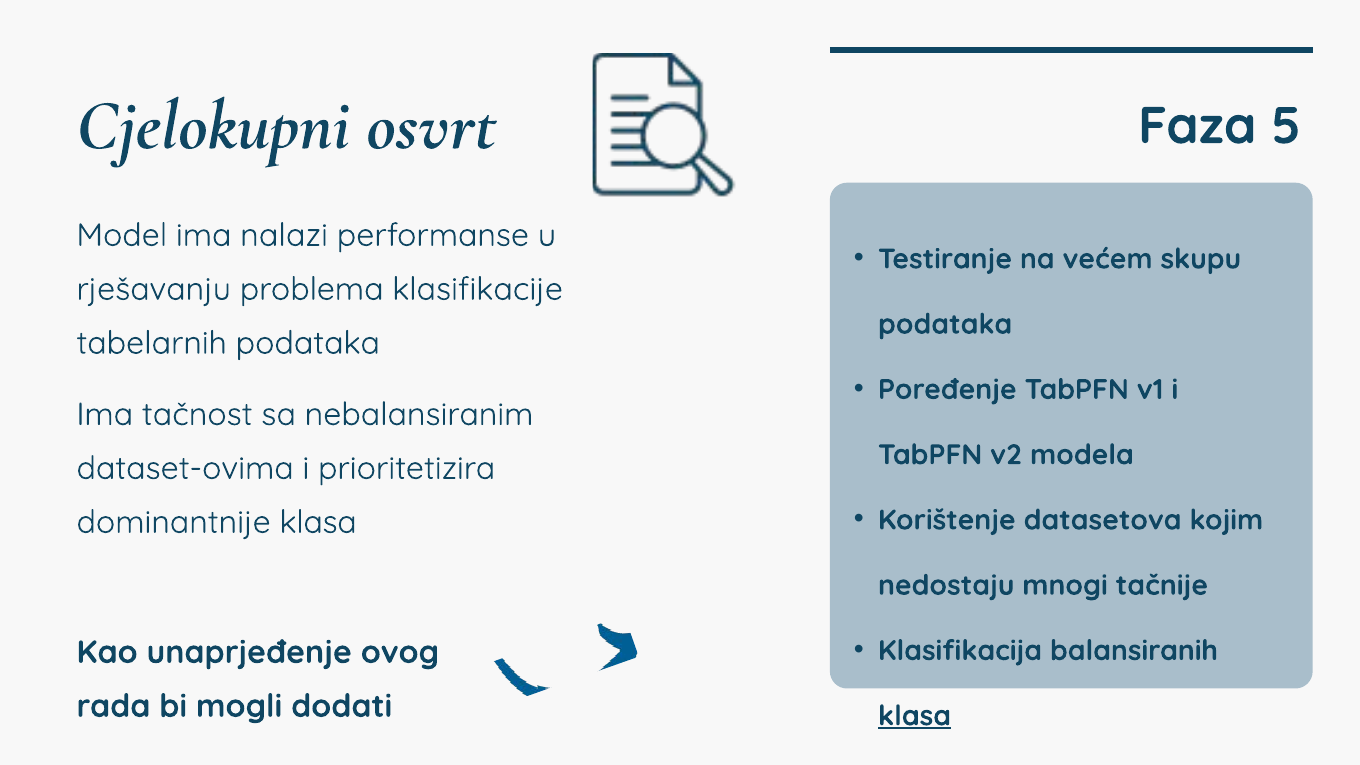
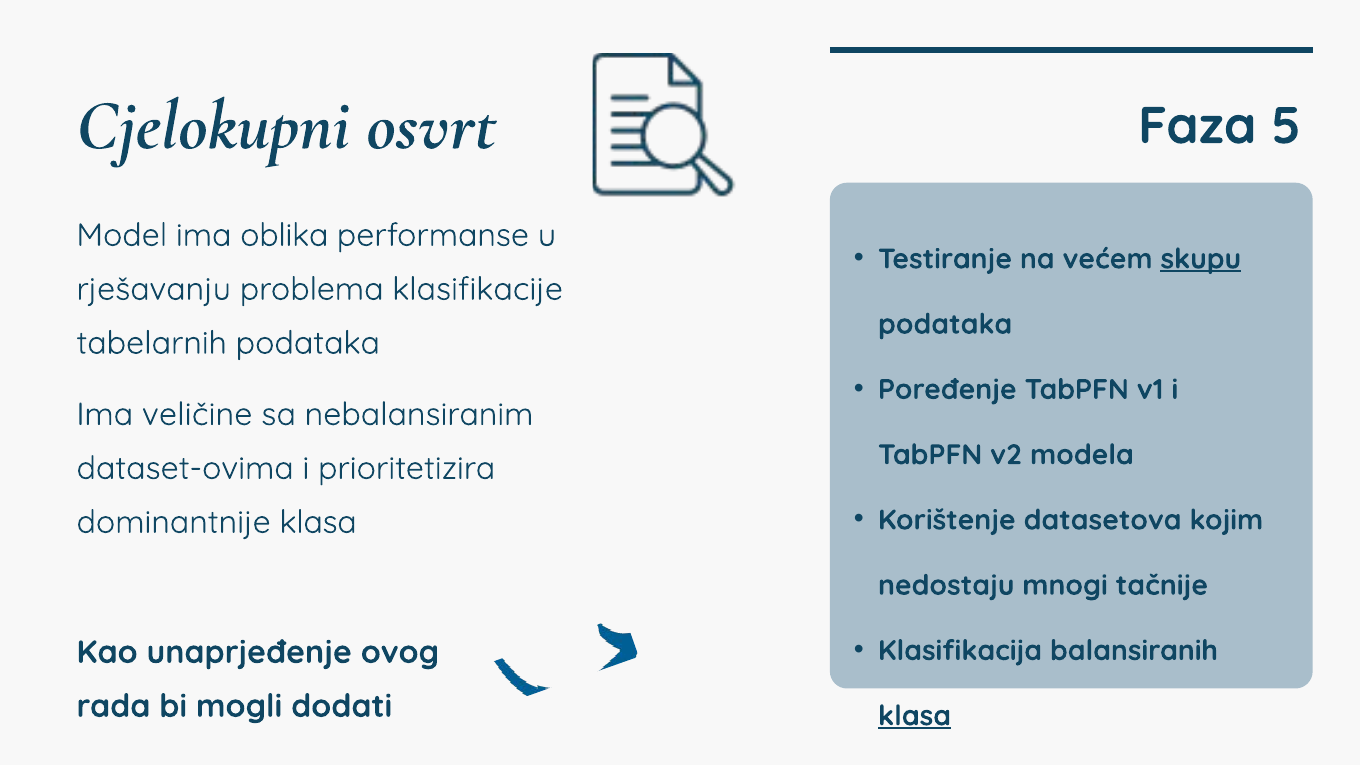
nalazi: nalazi -> oblika (284, 235)
skupu underline: none -> present (1201, 259)
tačnost: tačnost -> veličine (197, 414)
